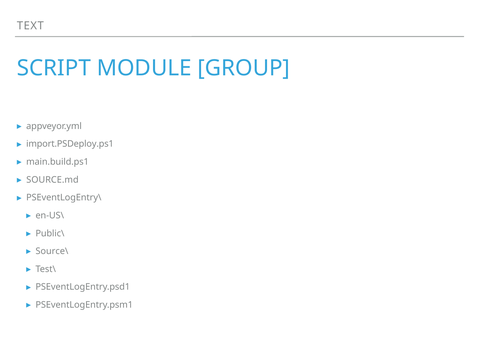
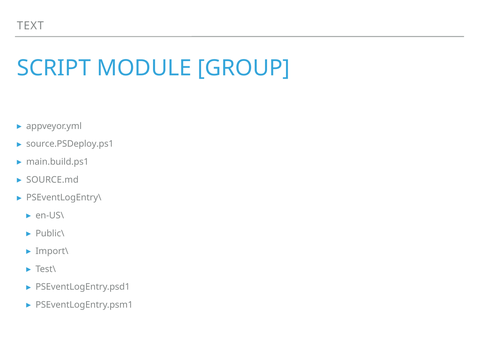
import.PSDeploy.ps1: import.PSDeploy.ps1 -> source.PSDeploy.ps1 (70, 144)
Source\: Source\ -> Import\ (52, 251)
